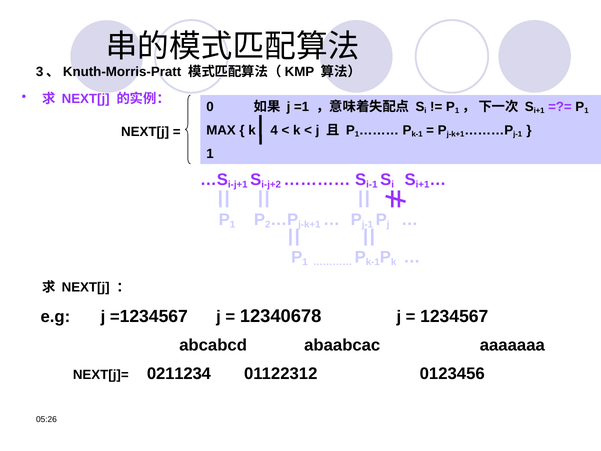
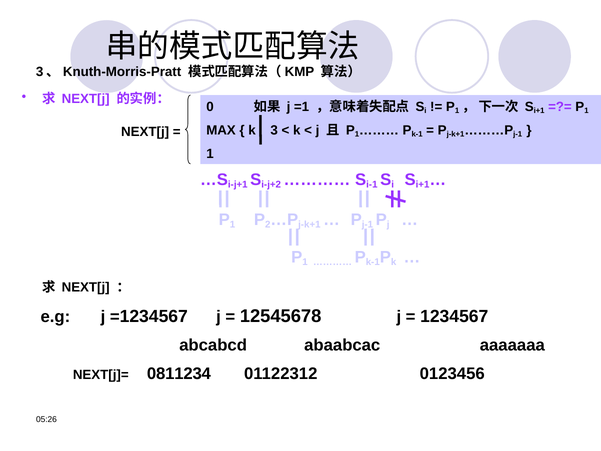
4: 4 -> 3 (274, 130)
12340678: 12340678 -> 12545678 (281, 316)
0211234: 0211234 -> 0811234 (179, 374)
